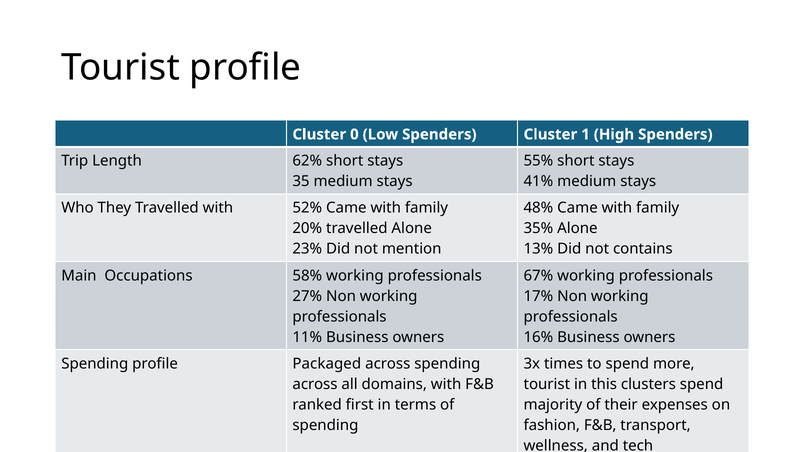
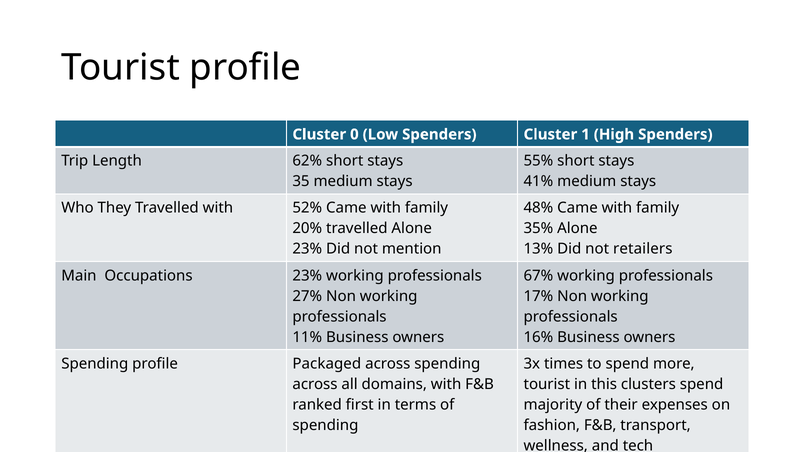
contains: contains -> retailers (643, 249)
Occupations 58%: 58% -> 23% (307, 276)
